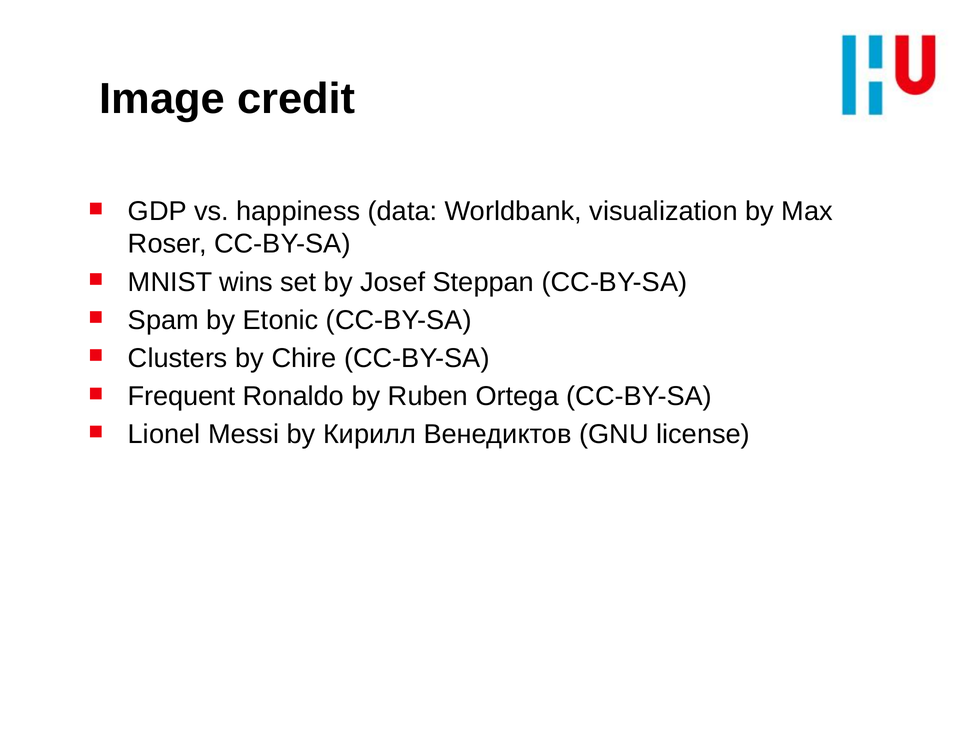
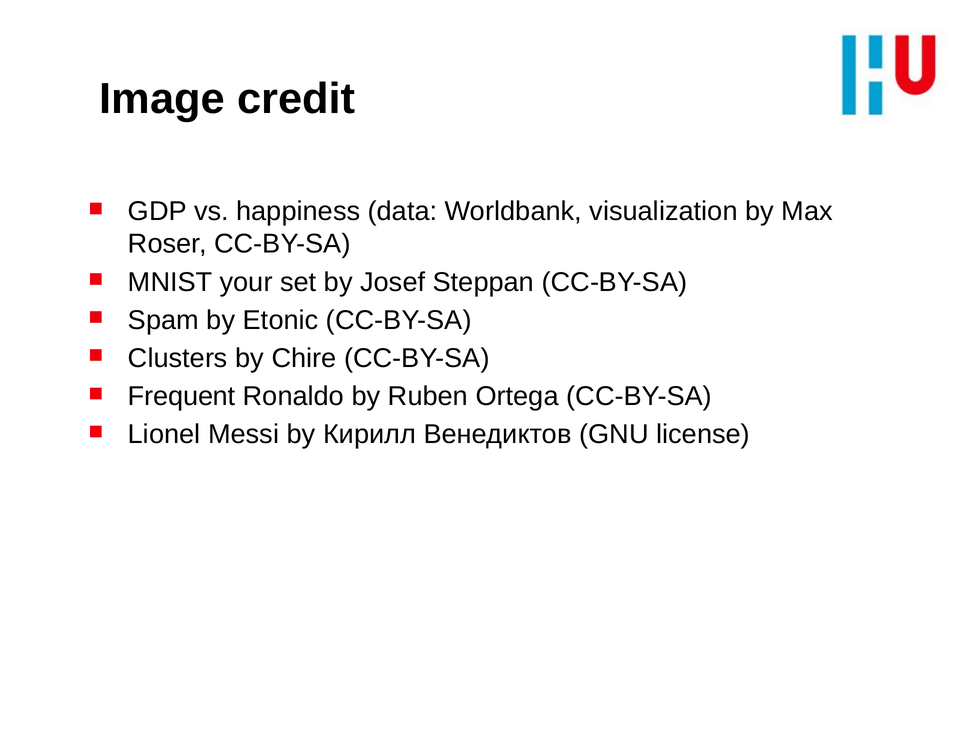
wins: wins -> your (246, 282)
